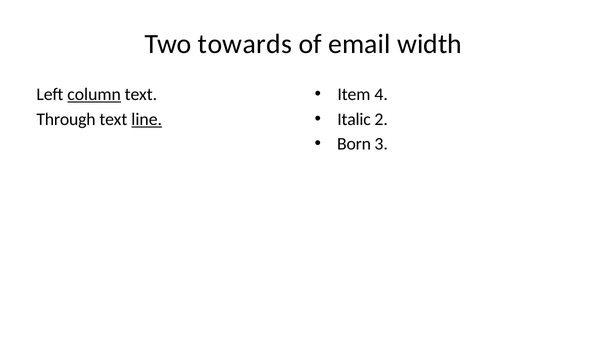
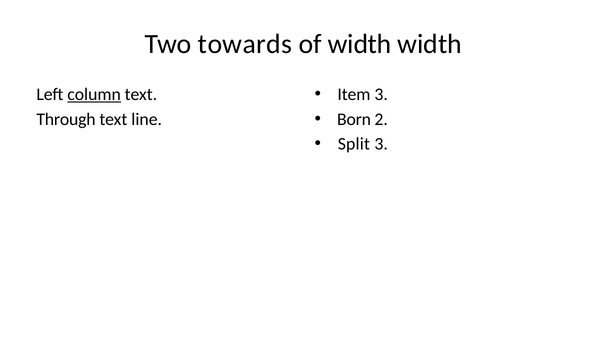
of email: email -> width (360, 44)
Item 4: 4 -> 3 (381, 95)
Italic: Italic -> Born (354, 119)
line underline: present -> none (147, 119)
Born: Born -> Split (354, 144)
